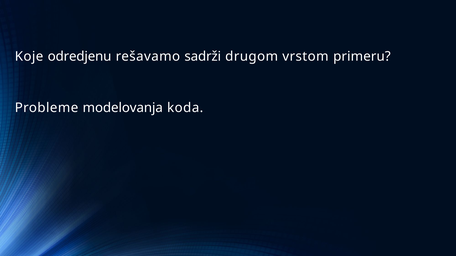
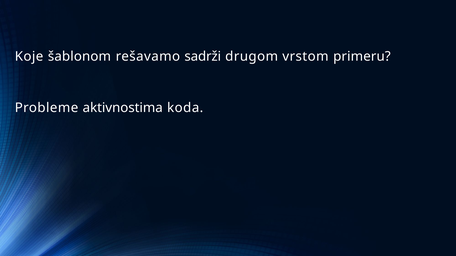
odredjenu: odredjenu -> šablonom (79, 57)
modelovanja: modelovanja -> aktivnostima (123, 108)
